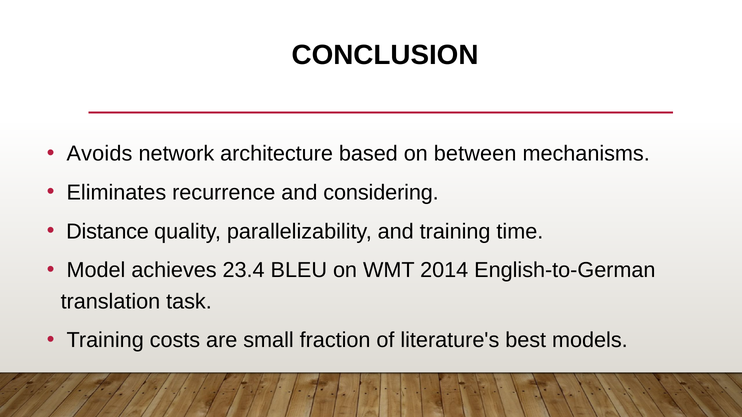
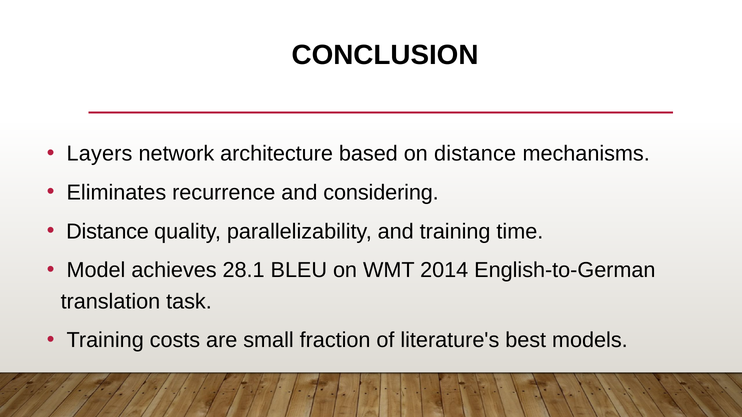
Avoids: Avoids -> Layers (100, 154)
on between: between -> distance (475, 154)
23.4: 23.4 -> 28.1 (244, 271)
